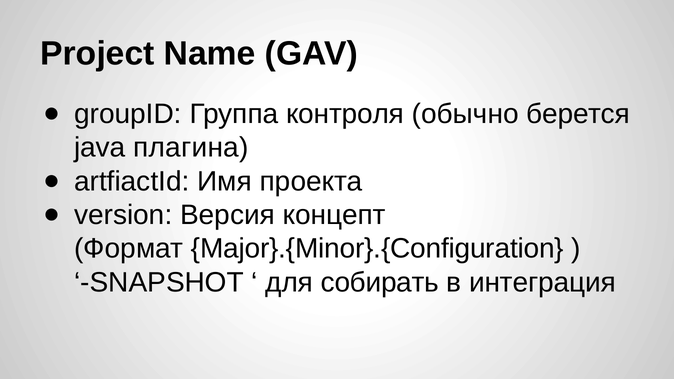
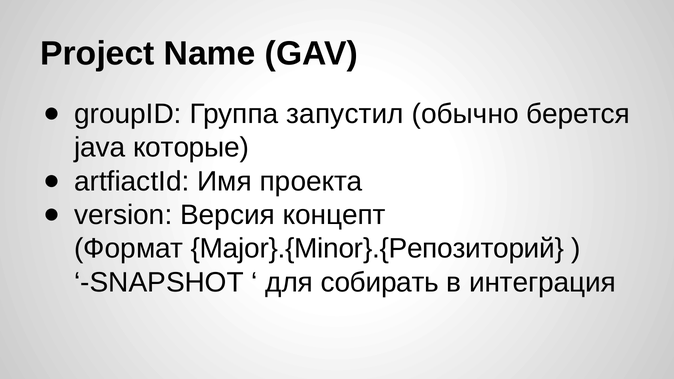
контроля: контроля -> запустил (345, 114)
плагина: плагина -> которые (191, 148)
Major}.{Minor}.{Configuration: Major}.{Minor}.{Configuration -> Major}.{Minor}.{Репозиторий (377, 249)
